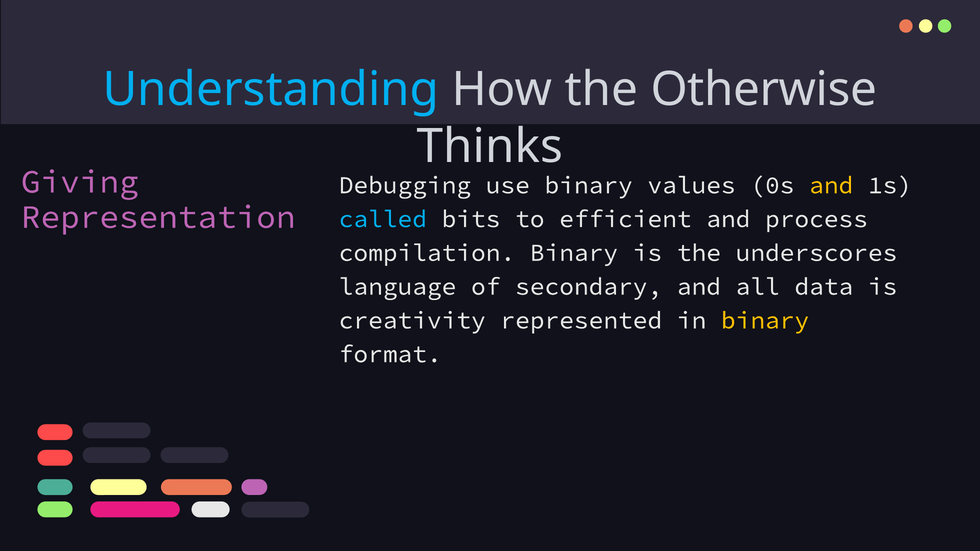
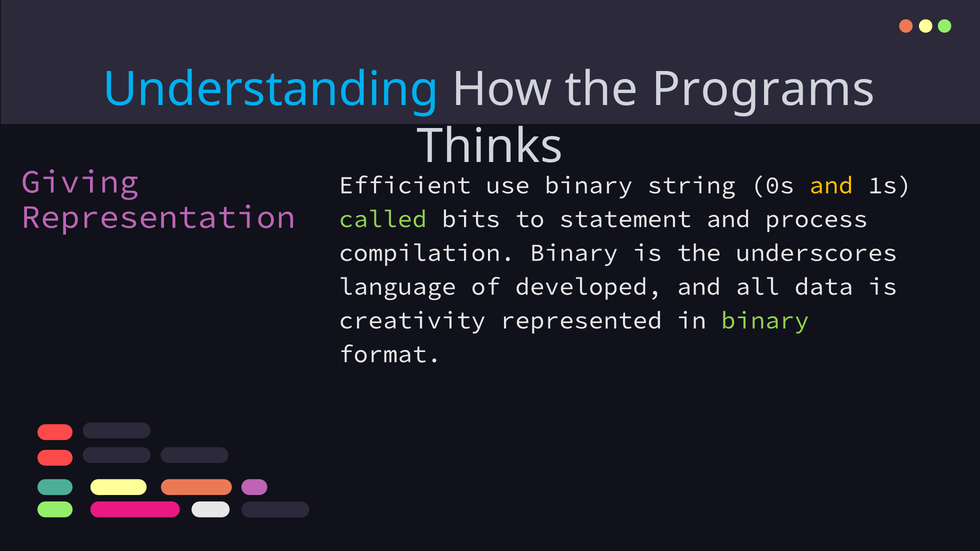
Otherwise: Otherwise -> Programs (763, 89)
Debugging: Debugging -> Efficient (405, 185)
values: values -> string (692, 185)
called colour: light blue -> light green (383, 219)
efficient: efficient -> statement (625, 219)
secondary: secondary -> developed (589, 287)
binary colour: yellow -> light green (765, 320)
